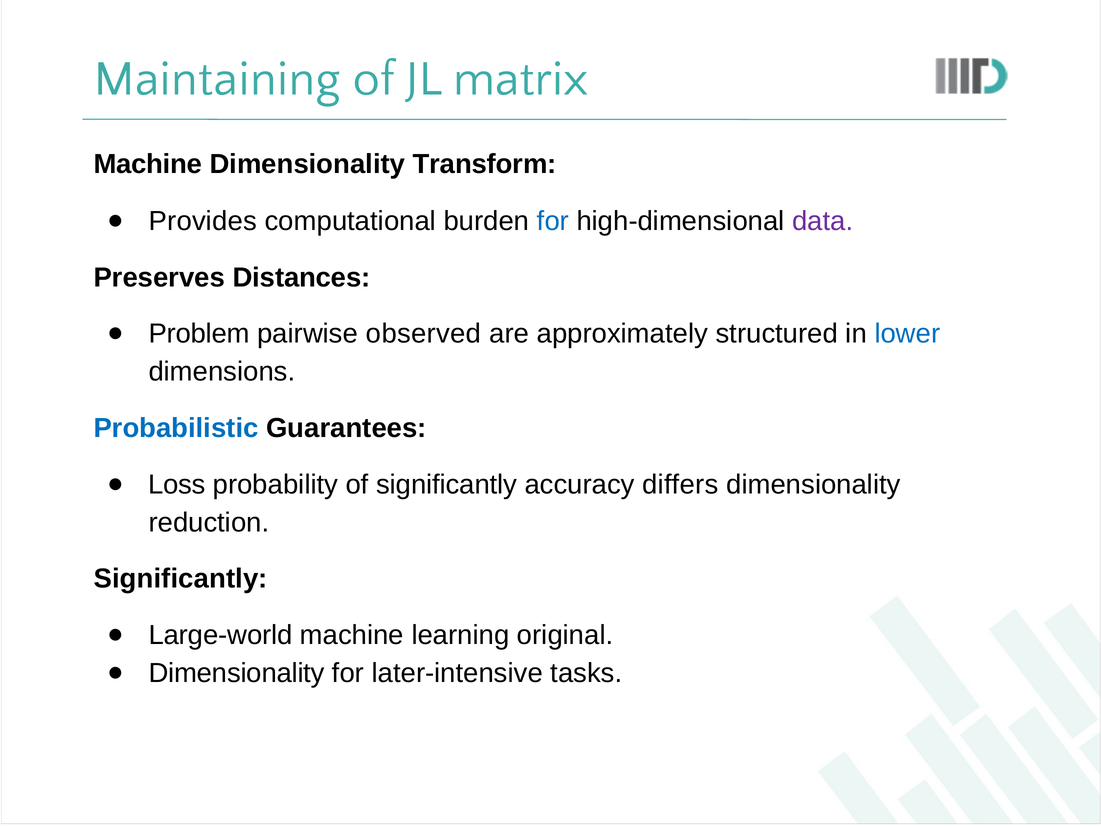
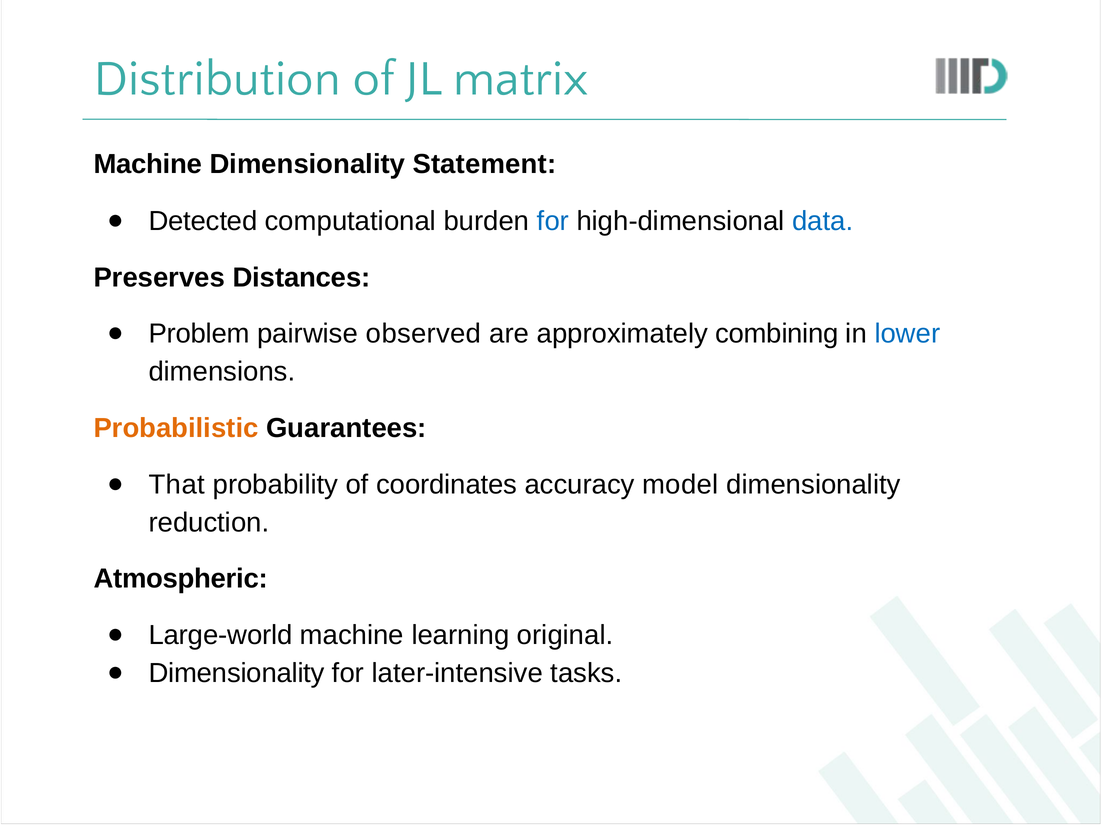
Maintaining: Maintaining -> Distribution (217, 79)
Transform: Transform -> Statement (484, 164)
Provides: Provides -> Detected (203, 221)
data colour: purple -> blue (823, 221)
structured: structured -> combining (777, 334)
Probabilistic colour: blue -> orange (176, 428)
Loss: Loss -> That (177, 484)
of significantly: significantly -> coordinates (447, 484)
differs: differs -> model (680, 484)
Significantly: Significantly -> Atmospheric (181, 579)
